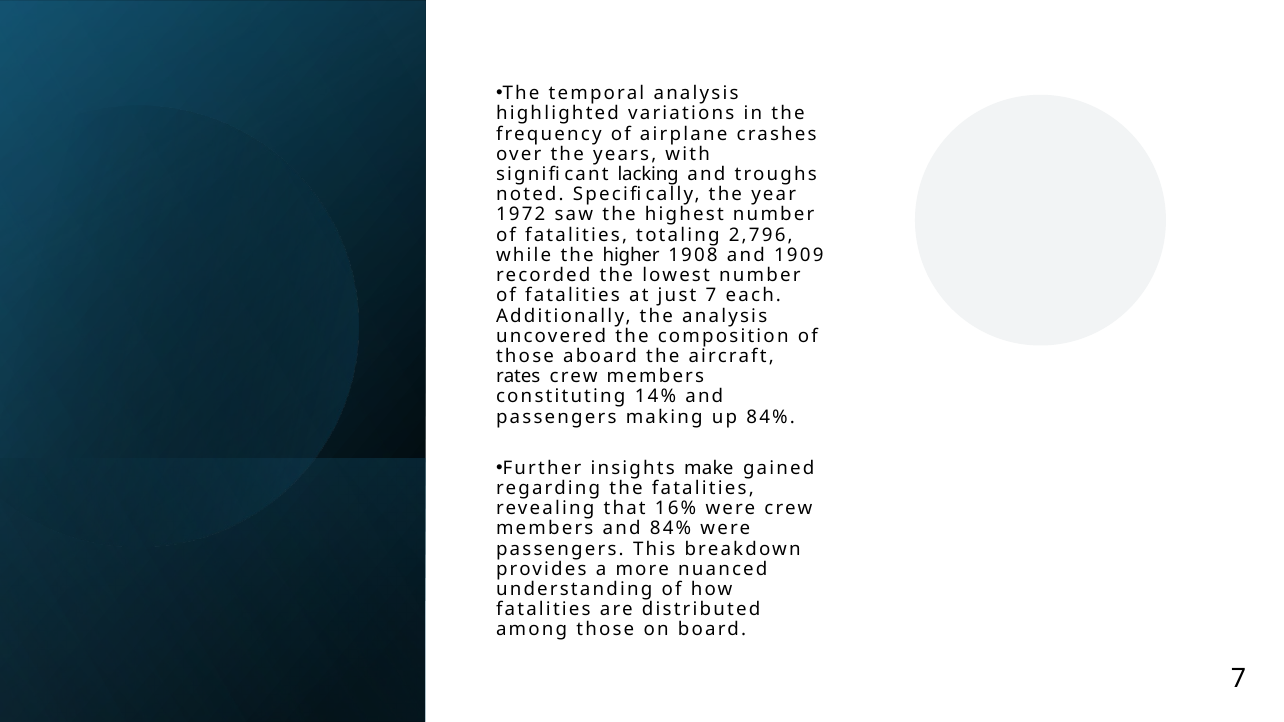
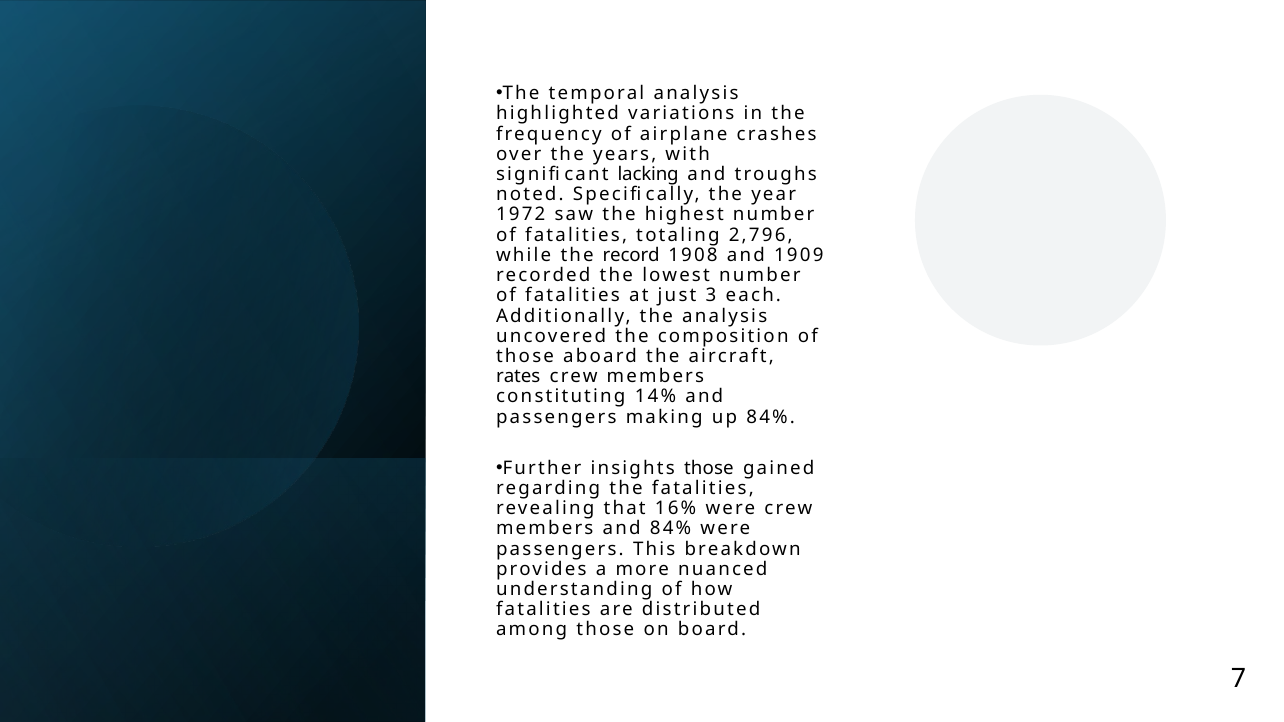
higher: higher -> record (631, 255)
just 7: 7 -> 3 (711, 296)
insights make: make -> those (709, 468)
